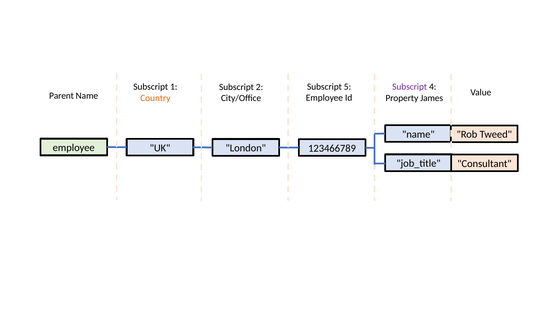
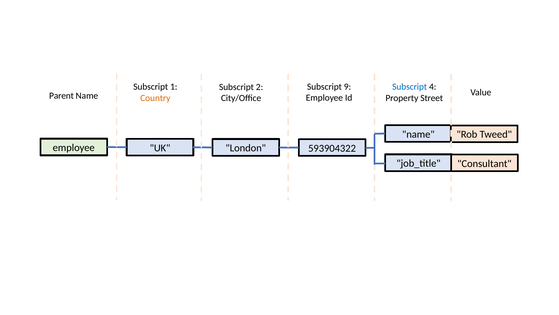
5: 5 -> 9 (348, 86)
Subscript colour: purple -> blue (410, 87)
James: James -> Street (432, 98)
123466789: 123466789 -> 593904322 (332, 148)
